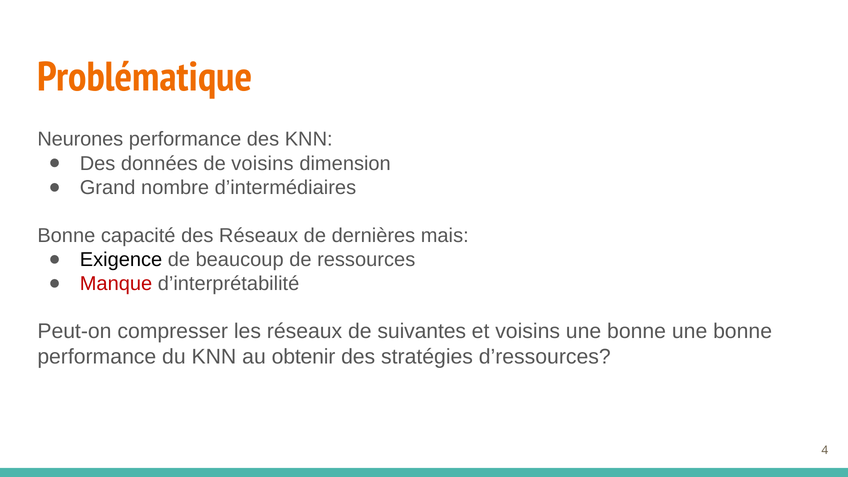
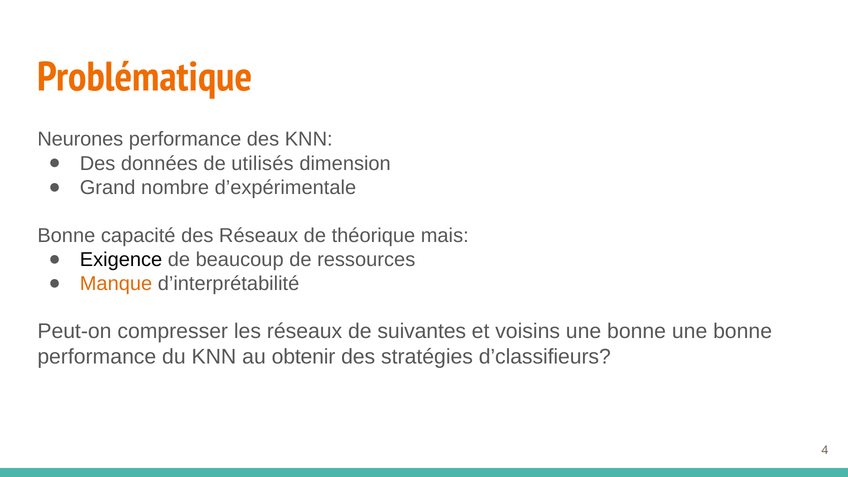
de voisins: voisins -> utilisés (262, 163)
d’intermédiaires: d’intermédiaires -> d’expérimentale (285, 188)
dernières: dernières -> théorique (373, 236)
Manque colour: red -> orange (116, 284)
d’ressources: d’ressources -> d’classifieurs (545, 357)
